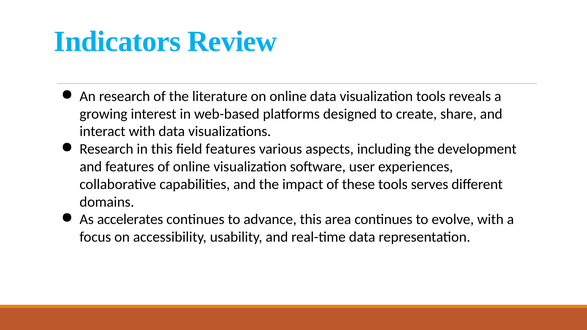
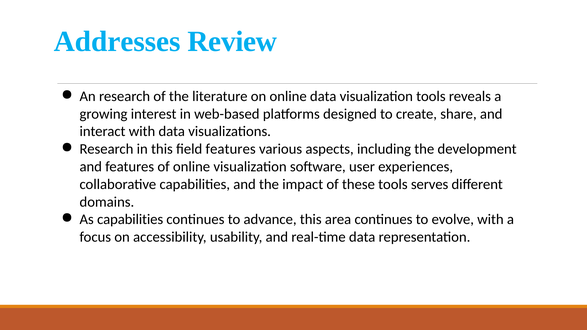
Indicators: Indicators -> Addresses (117, 42)
As accelerates: accelerates -> capabilities (130, 220)
